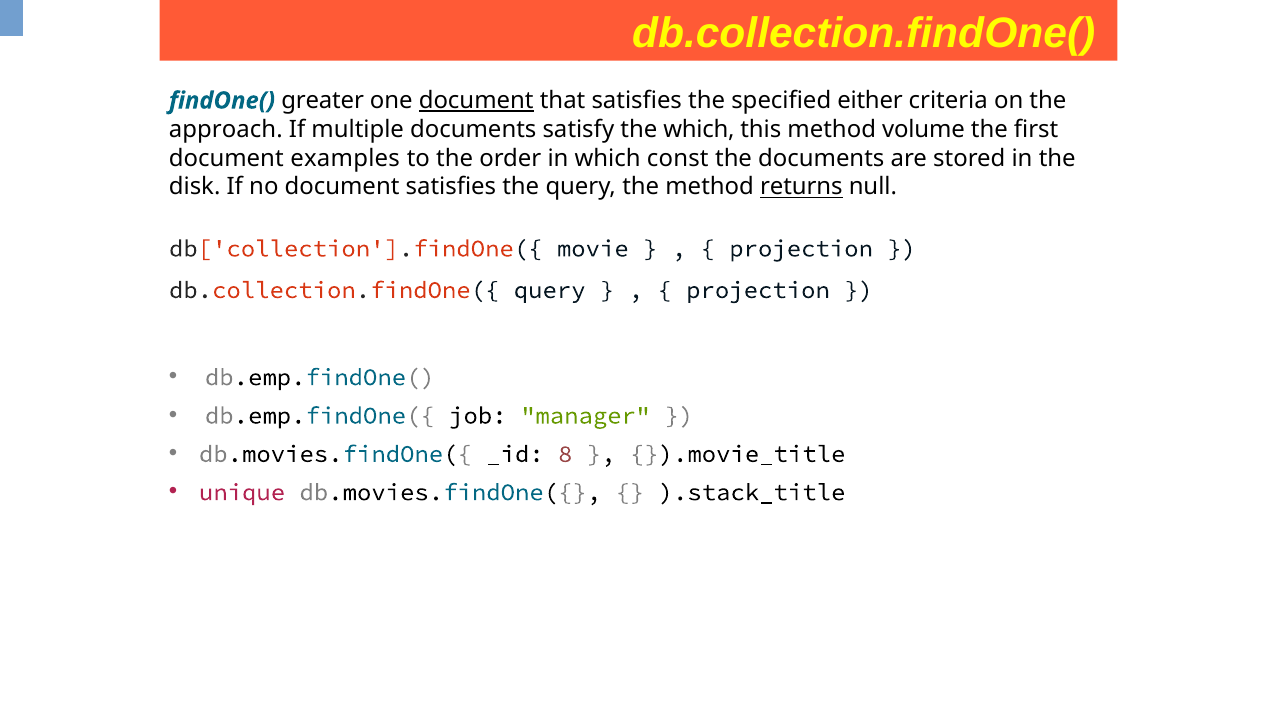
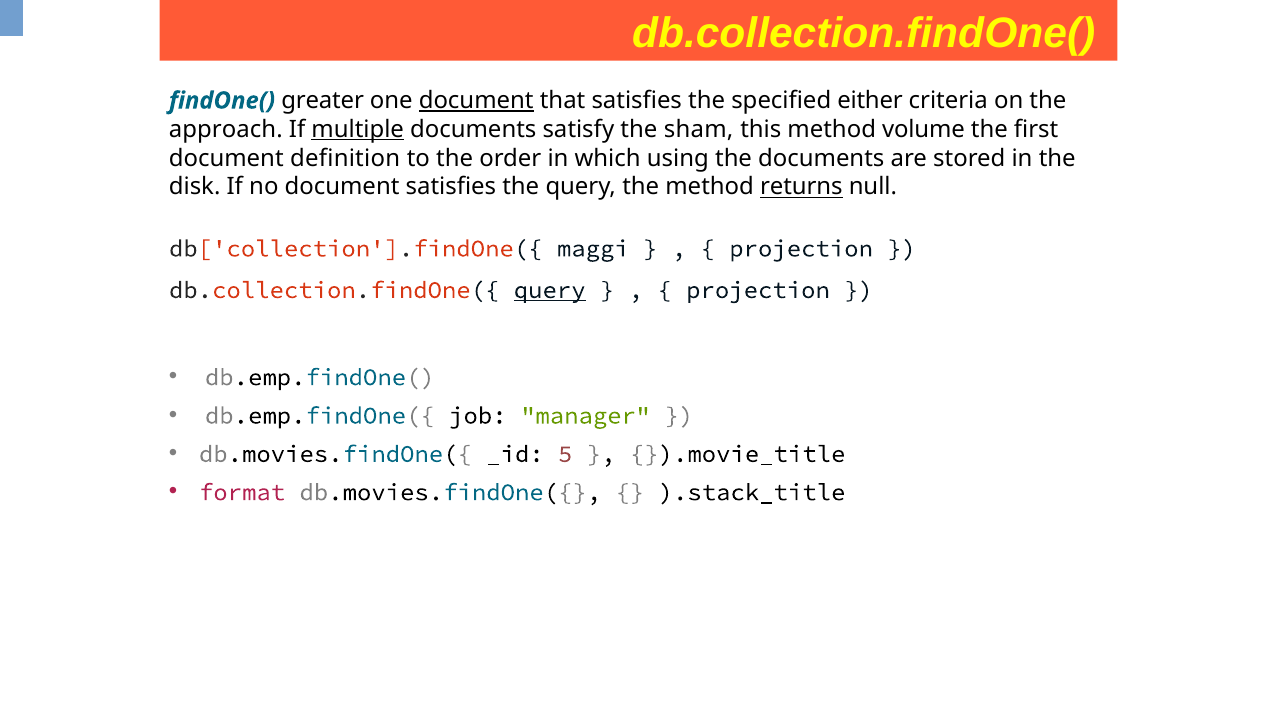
multiple underline: none -> present (358, 129)
the which: which -> sham (699, 129)
examples: examples -> definition (345, 158)
const: const -> using (678, 158)
movie: movie -> maggi (593, 248)
query underline: none -> present (550, 290)
8: 8 -> 5 (565, 454)
unique: unique -> format (242, 492)
